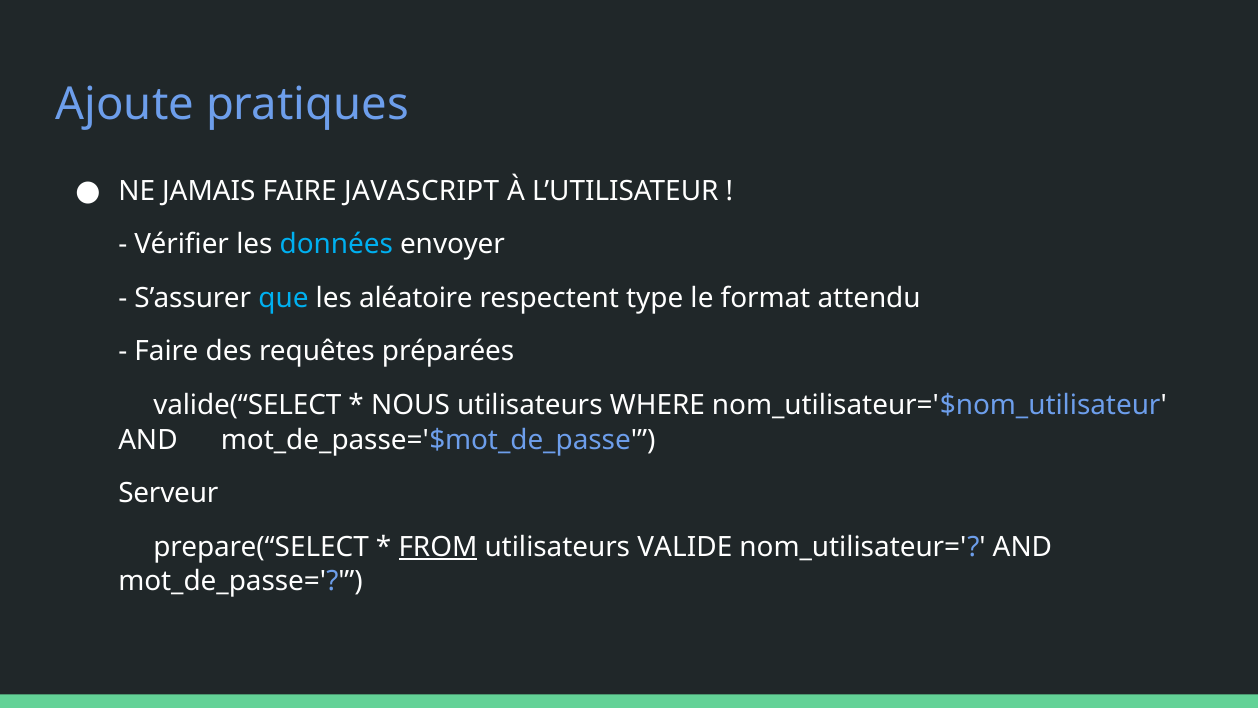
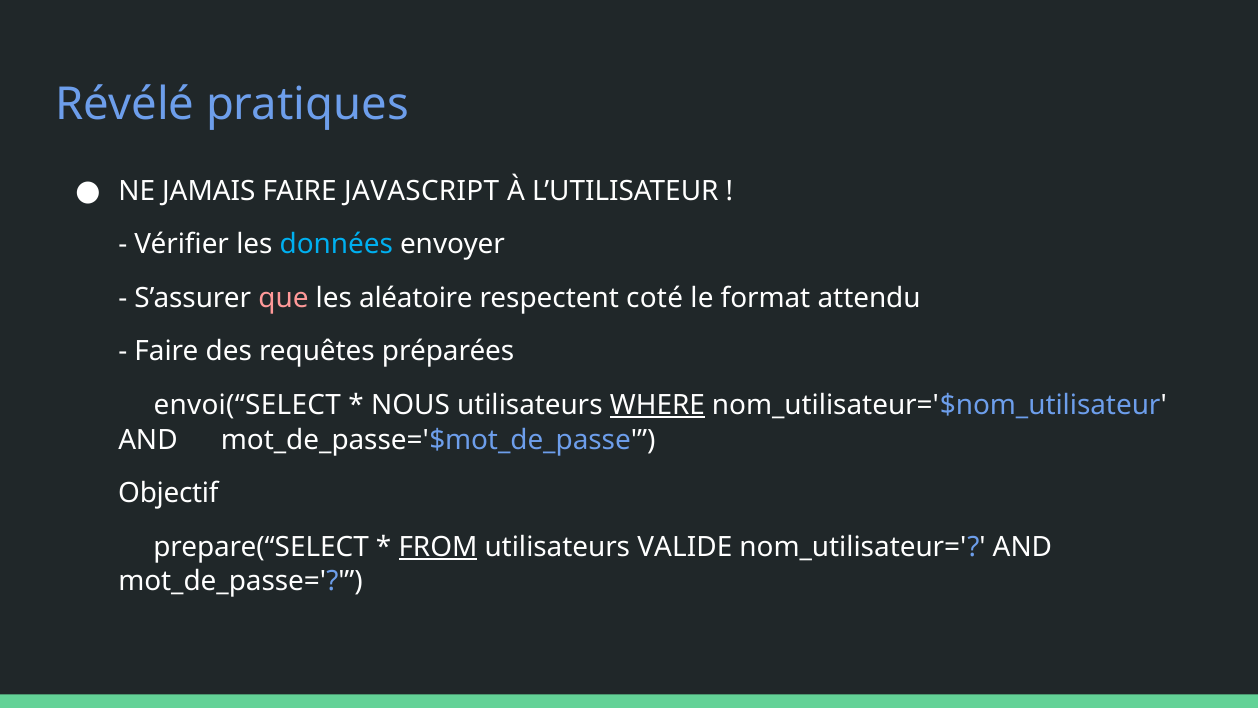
Ajoute: Ajoute -> Révélé (125, 104)
que colour: light blue -> pink (283, 298)
type: type -> coté (655, 298)
valide(“SELECT: valide(“SELECT -> envoi(“SELECT (247, 405)
WHERE underline: none -> present (657, 405)
Serveur: Serveur -> Objectif (168, 493)
